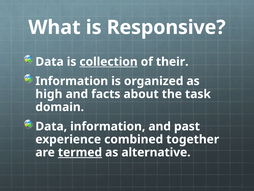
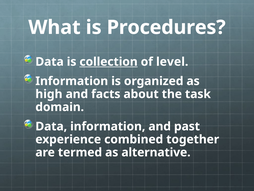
Responsive: Responsive -> Procedures (166, 27)
their: their -> level (172, 62)
termed underline: present -> none (80, 152)
